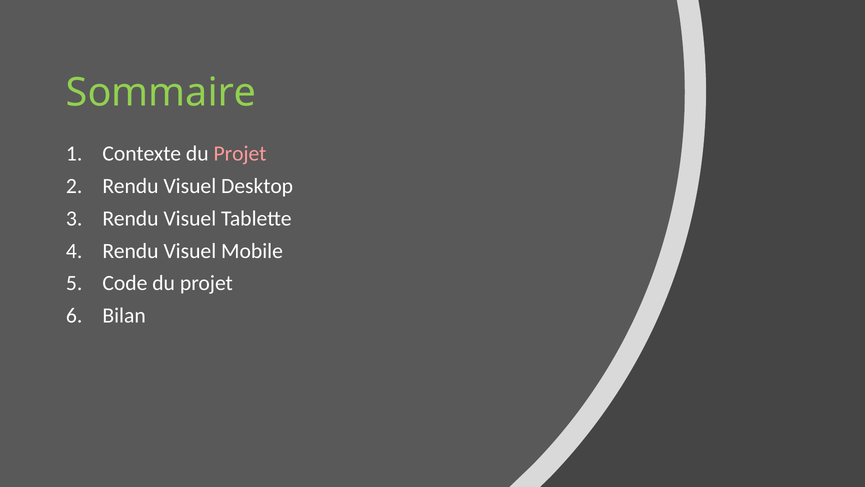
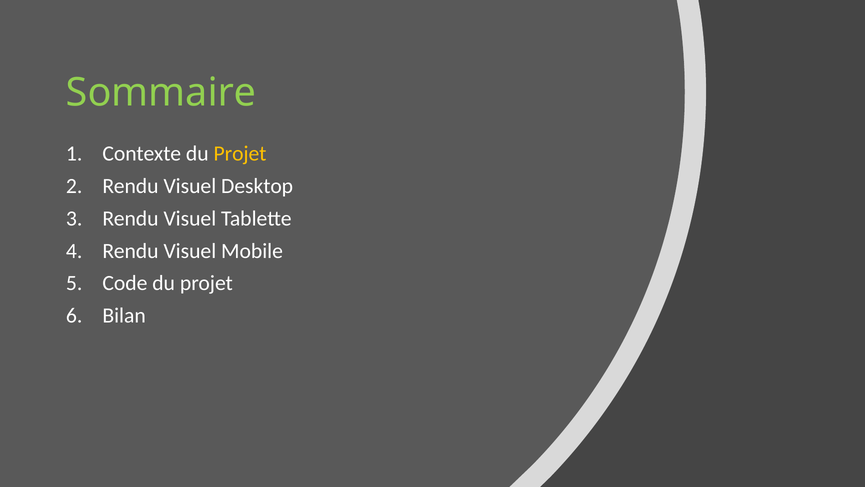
Projet colour: pink -> yellow (240, 154)
